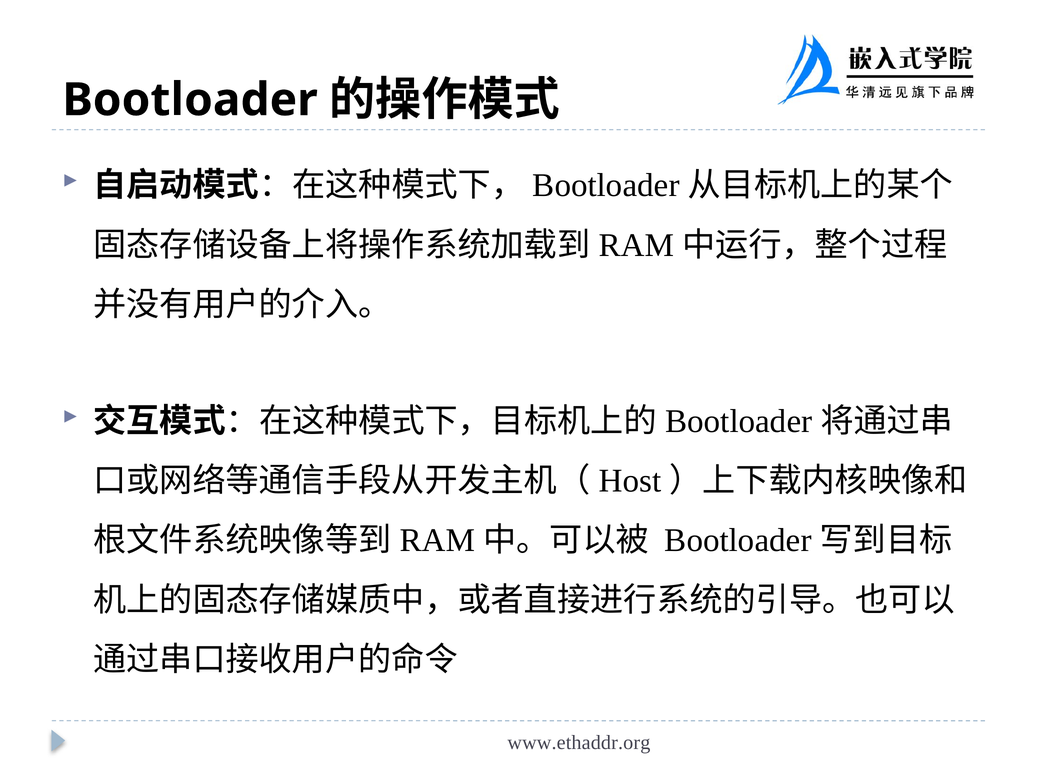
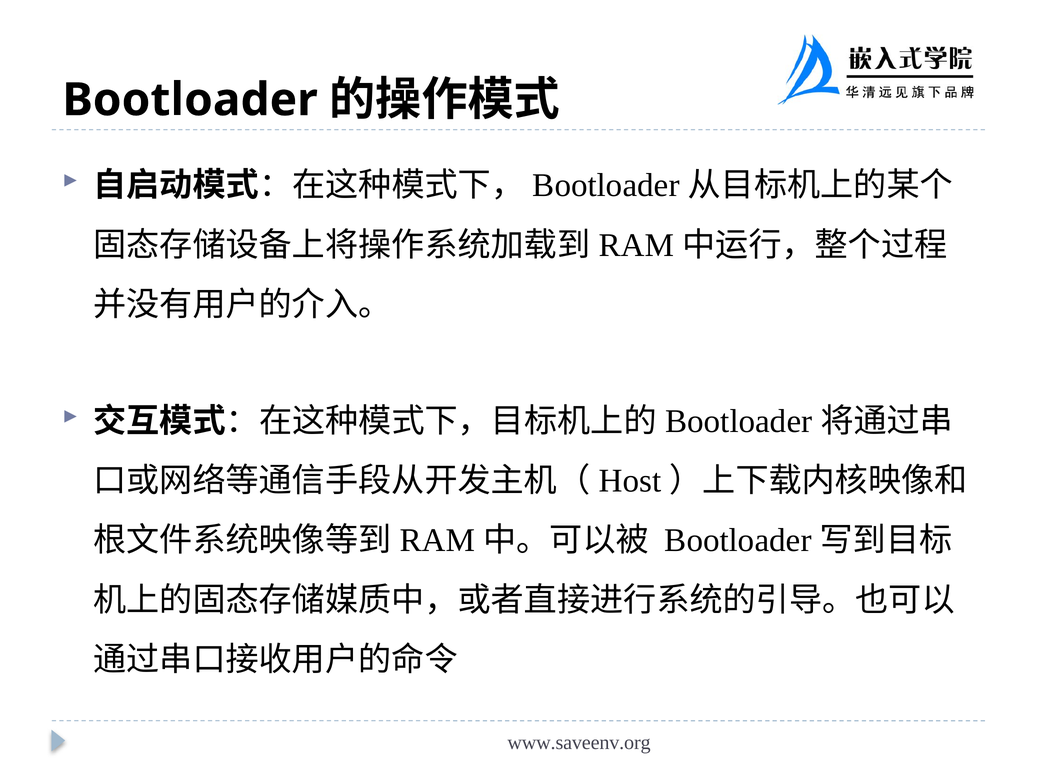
www.ethaddr.org: www.ethaddr.org -> www.saveenv.org (579, 742)
